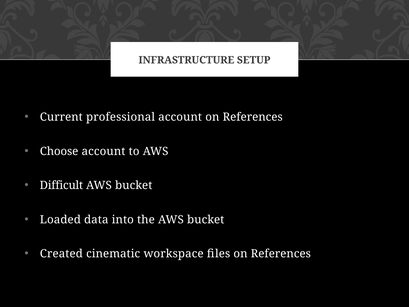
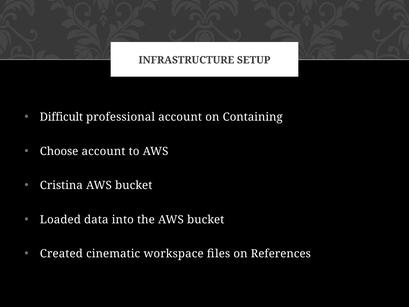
Current: Current -> Difficult (61, 117)
account on References: References -> Containing (253, 117)
Difficult: Difficult -> Cristina (61, 185)
